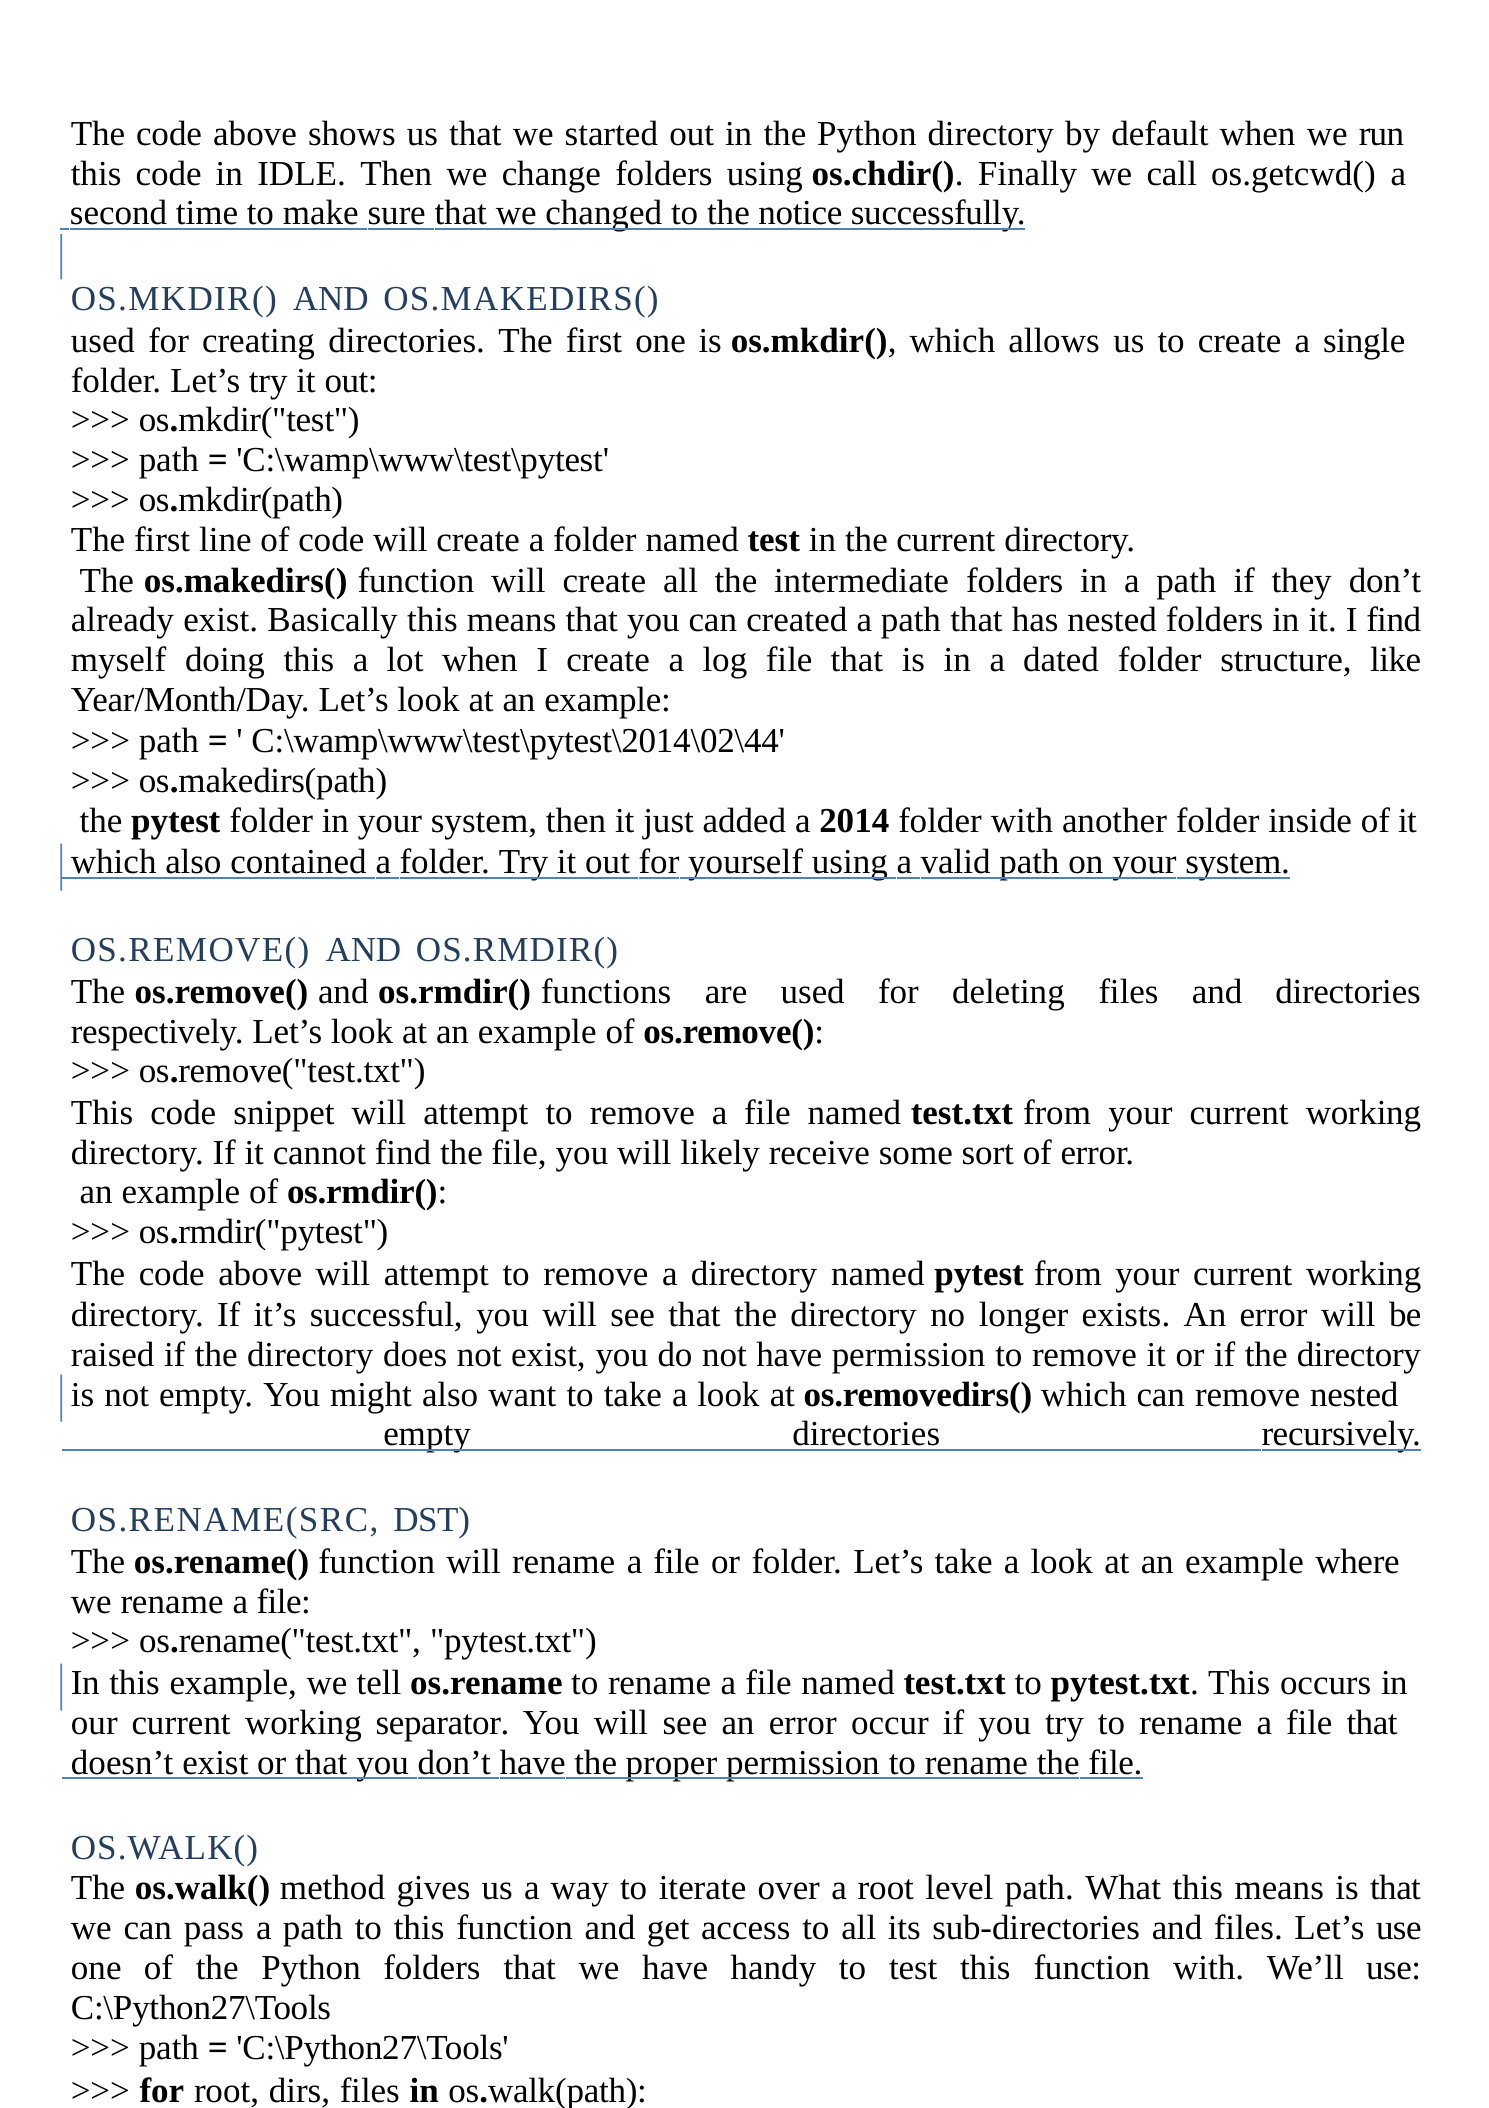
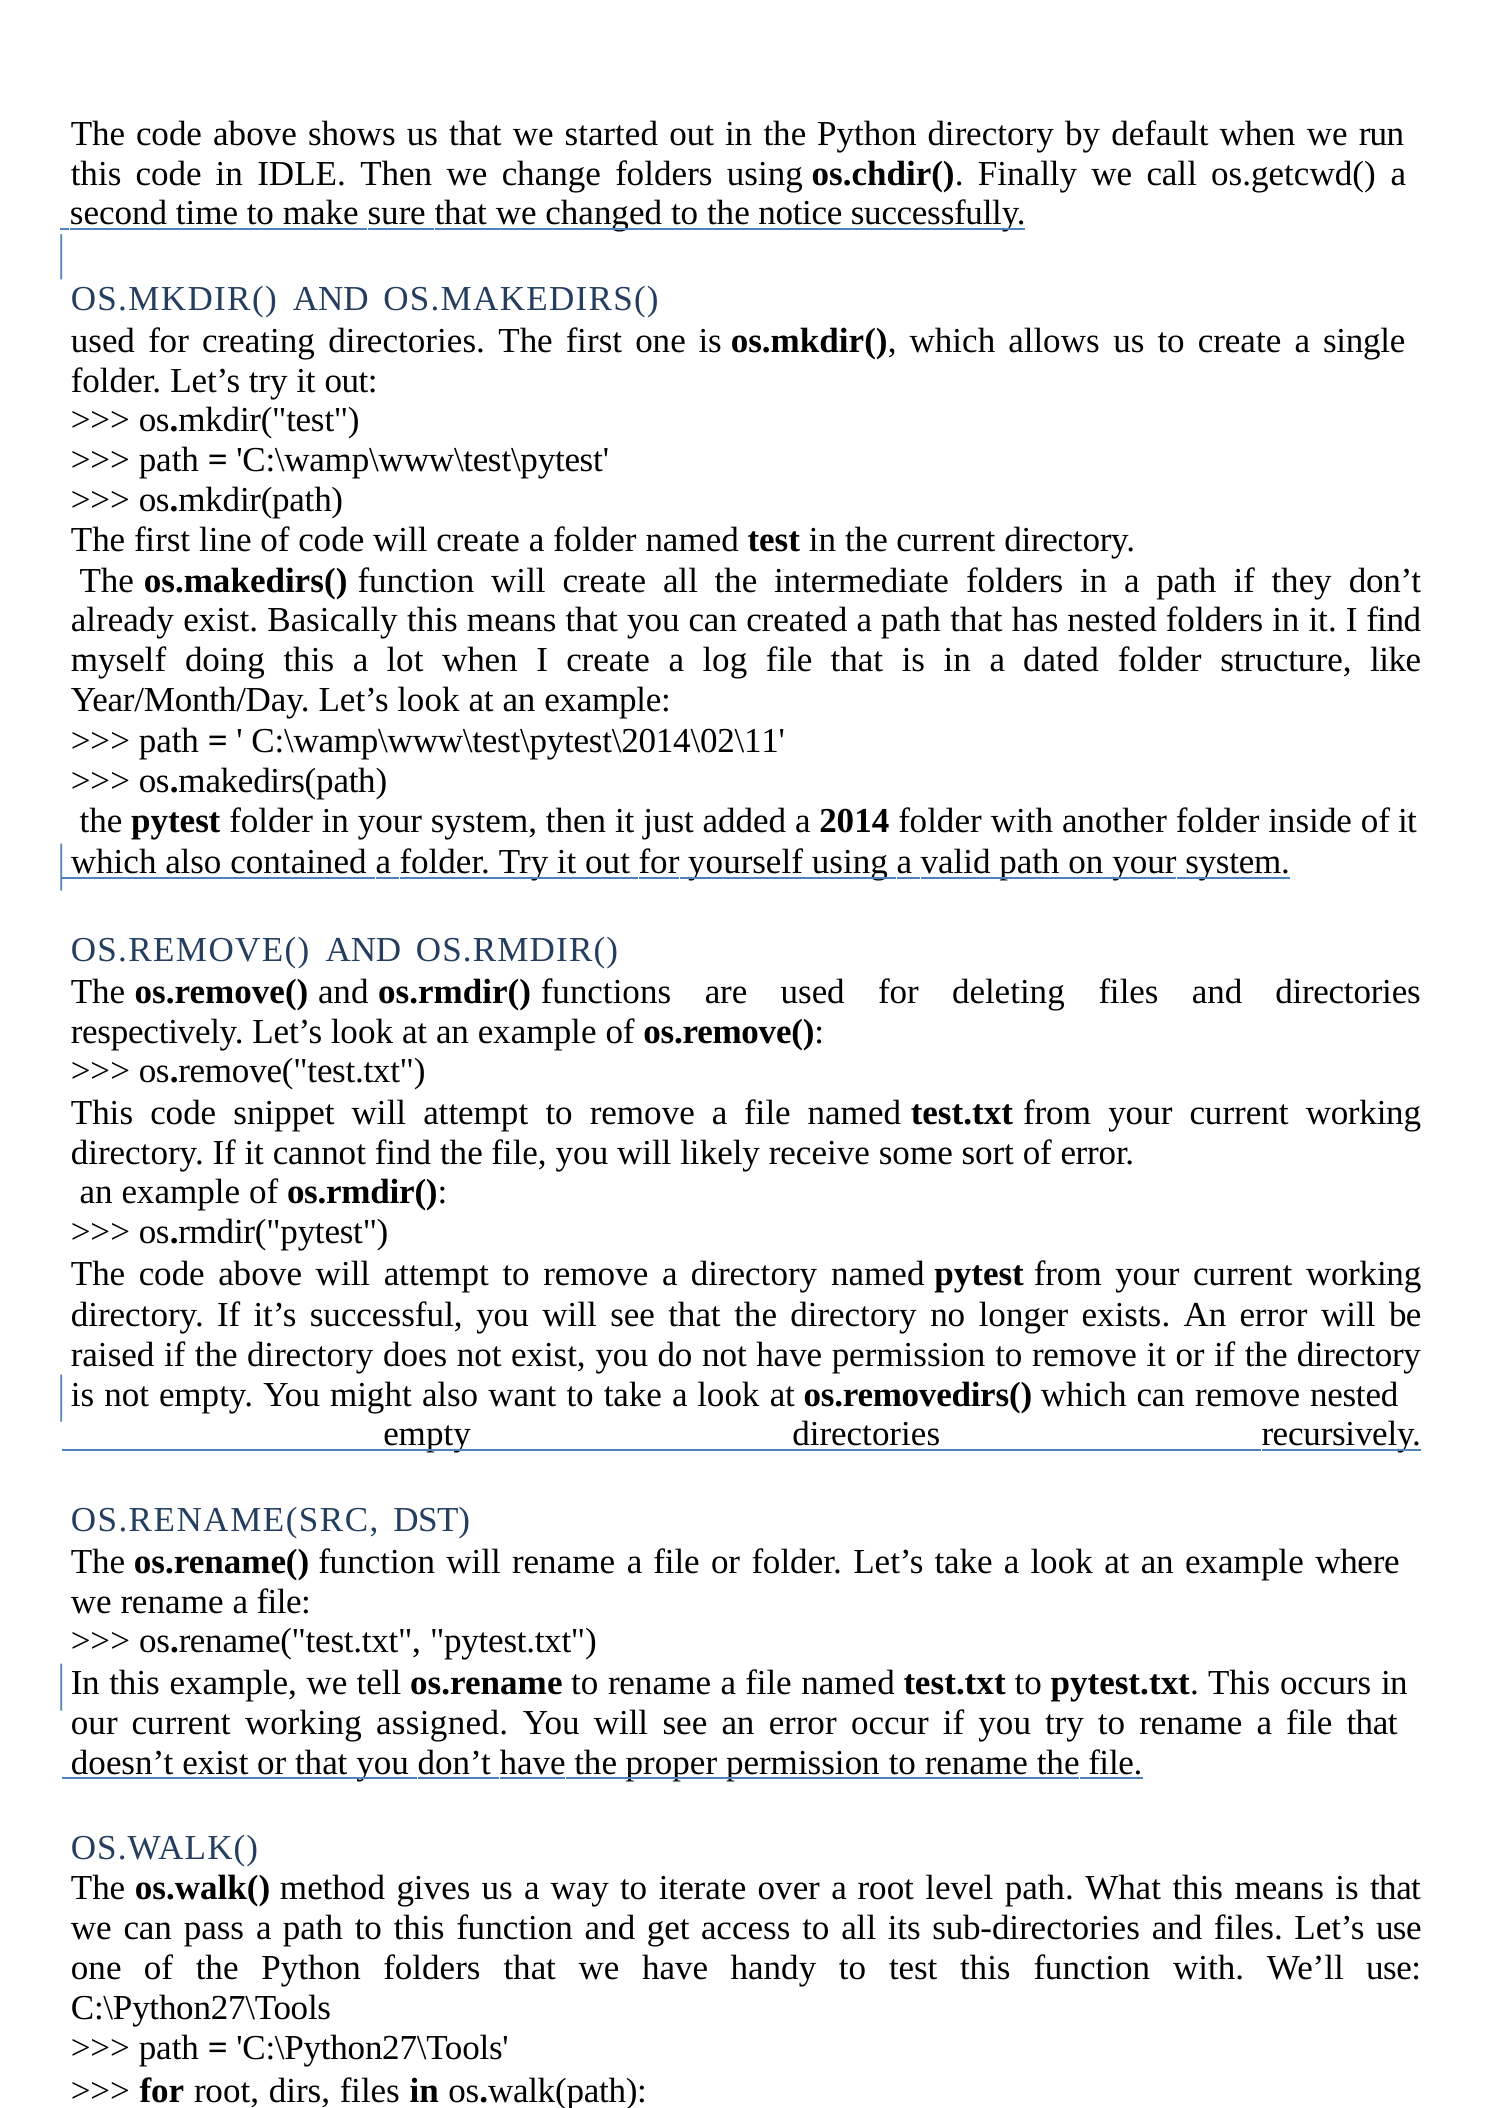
C:\wamp\www\test\pytest\2014\02\44: C:\wamp\www\test\pytest\2014\02\44 -> C:\wamp\www\test\pytest\2014\02\11 (518, 740)
separator: separator -> assigned (442, 1723)
